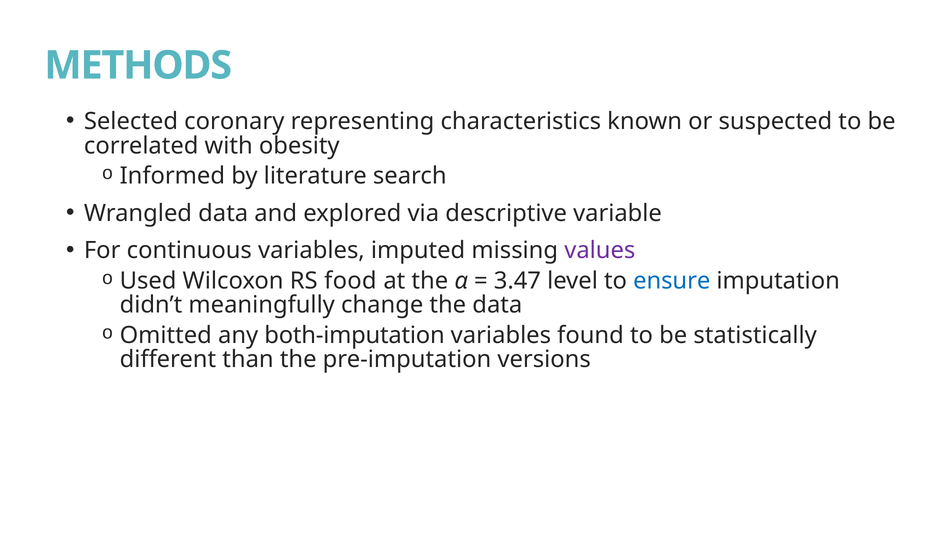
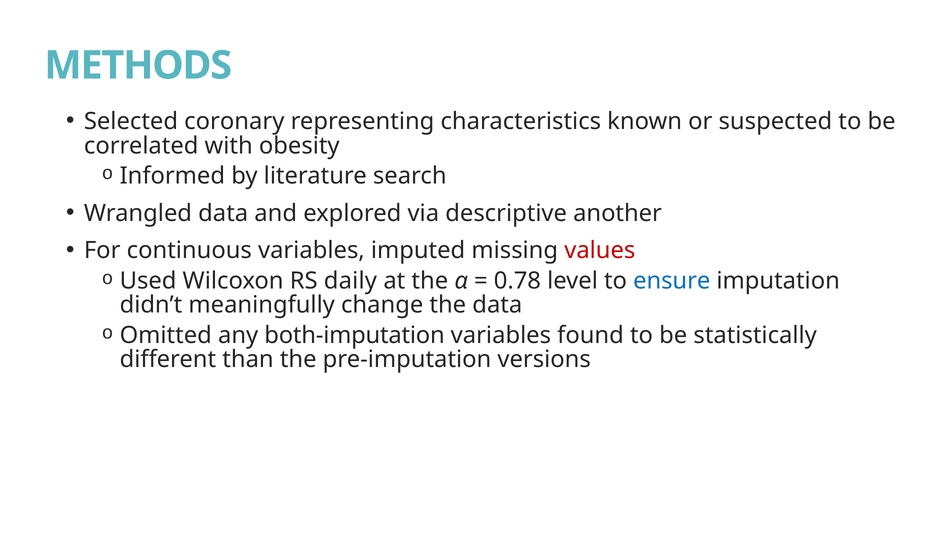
variable: variable -> another (618, 213)
values colour: purple -> red (600, 250)
food: food -> daily (350, 280)
3.47: 3.47 -> 0.78 (517, 280)
